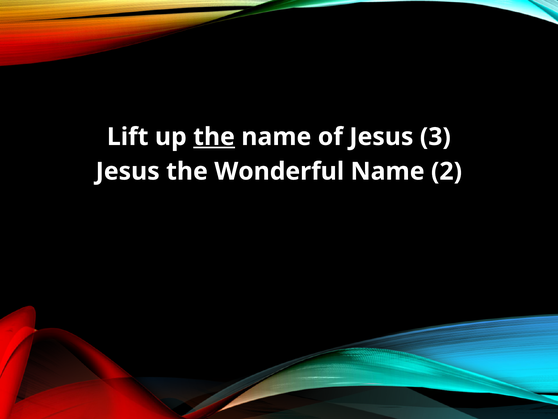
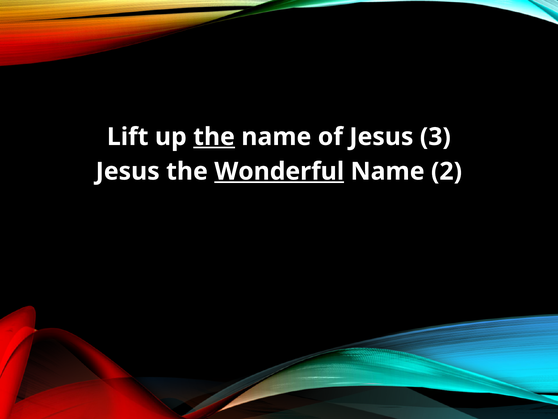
Wonderful underline: none -> present (279, 171)
